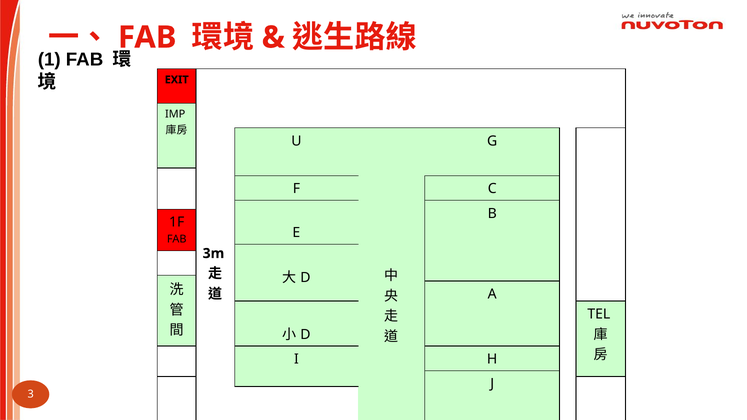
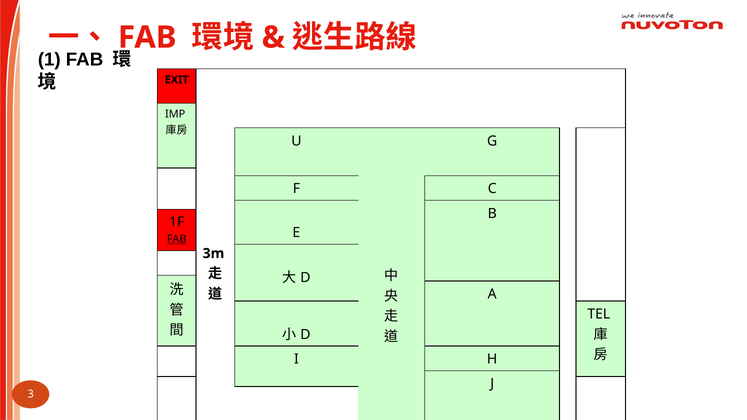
FAB underline: none -> present (177, 239)
